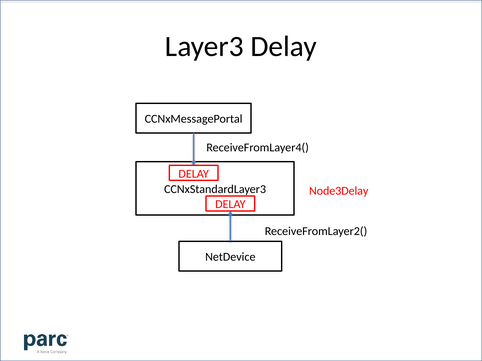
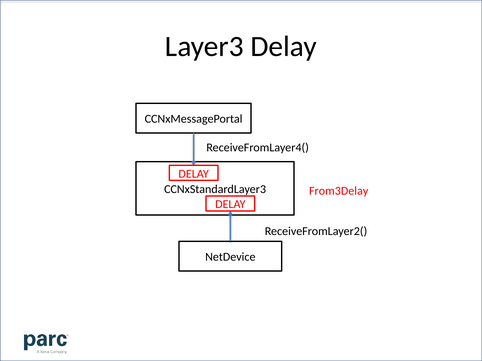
Node3Delay: Node3Delay -> From3Delay (339, 191)
